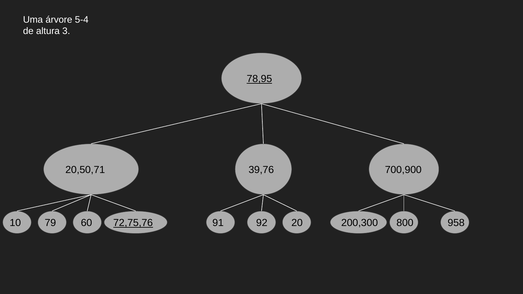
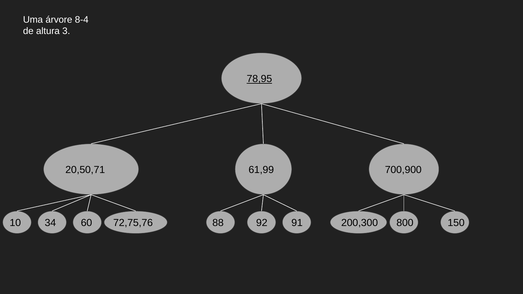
5-4: 5-4 -> 8-4 (82, 20)
39,76: 39,76 -> 61,99 (261, 170)
79: 79 -> 34 (50, 223)
72,75,76 underline: present -> none (133, 223)
91: 91 -> 88 (218, 223)
20: 20 -> 91 (297, 223)
958: 958 -> 150 (456, 223)
